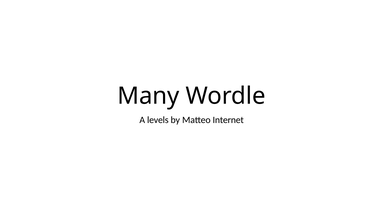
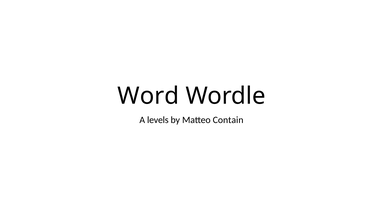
Many: Many -> Word (148, 96)
Internet: Internet -> Contain (228, 120)
